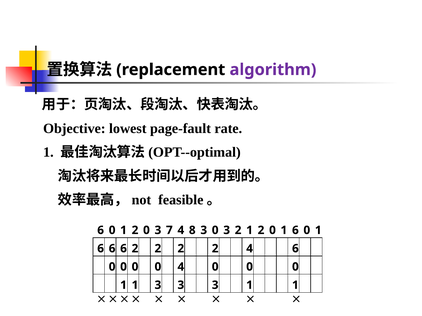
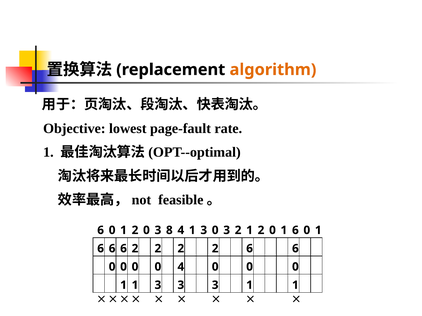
algorithm colour: purple -> orange (273, 70)
7: 7 -> 8 (169, 231)
4 8: 8 -> 1 (192, 231)
2 4: 4 -> 6 (250, 249)
